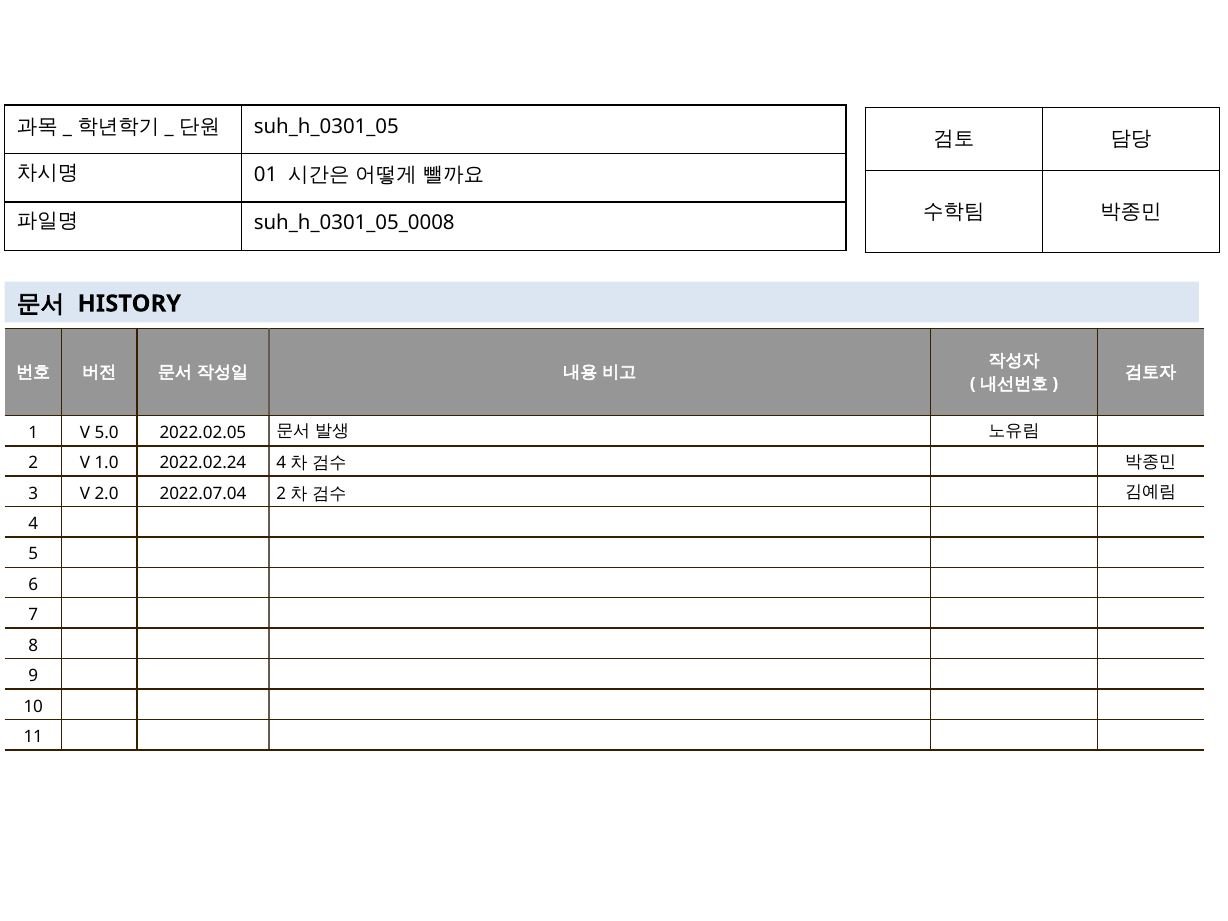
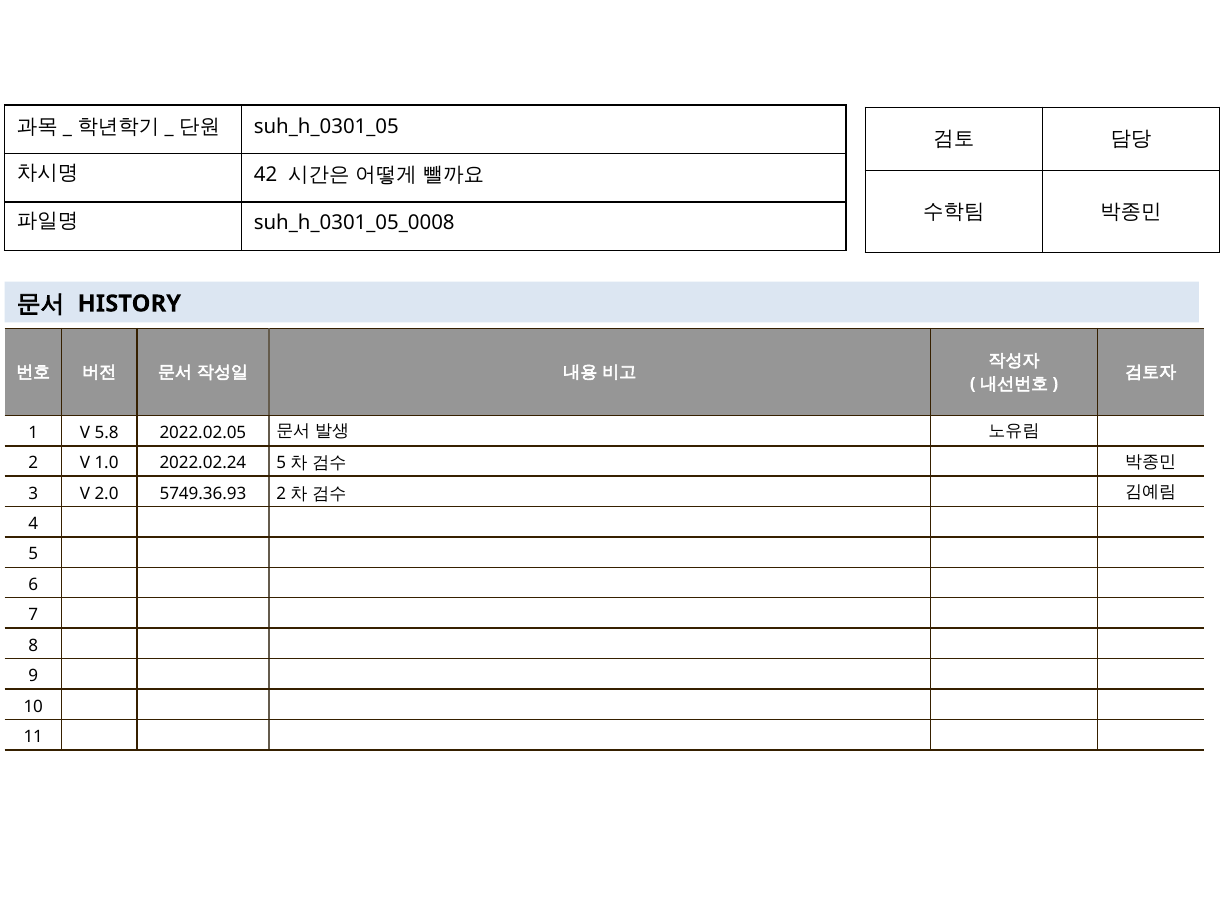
01: 01 -> 42 (266, 175)
5.0: 5.0 -> 5.8 (107, 433)
2022.02.24 4: 4 -> 5 (281, 463)
2022.07.04: 2022.07.04 -> 5749.36.93 (203, 494)
